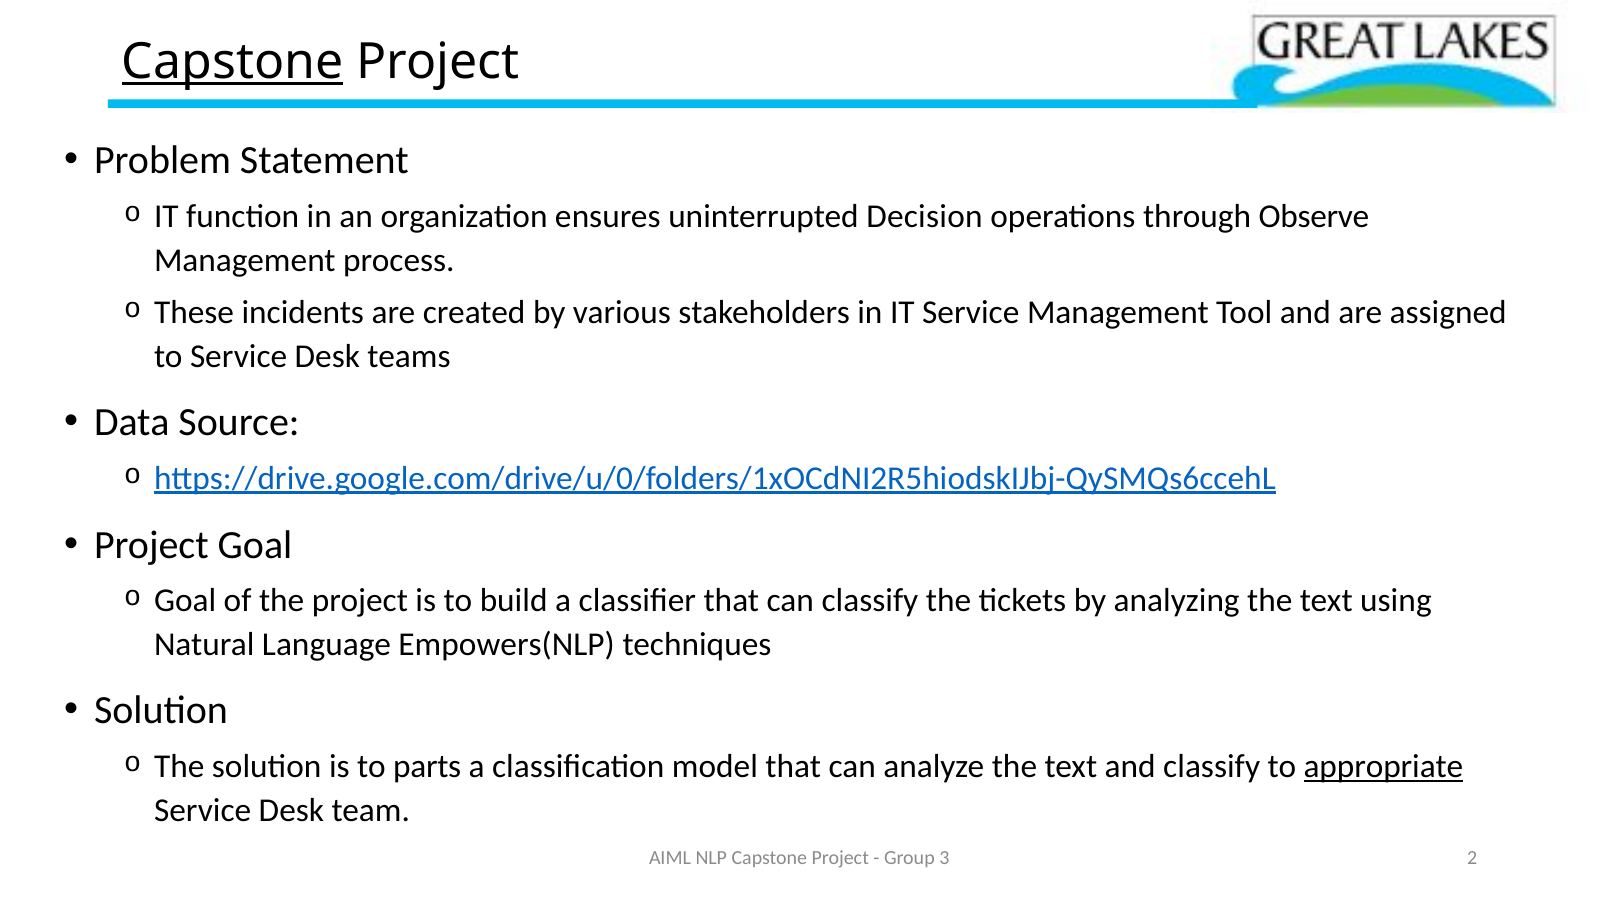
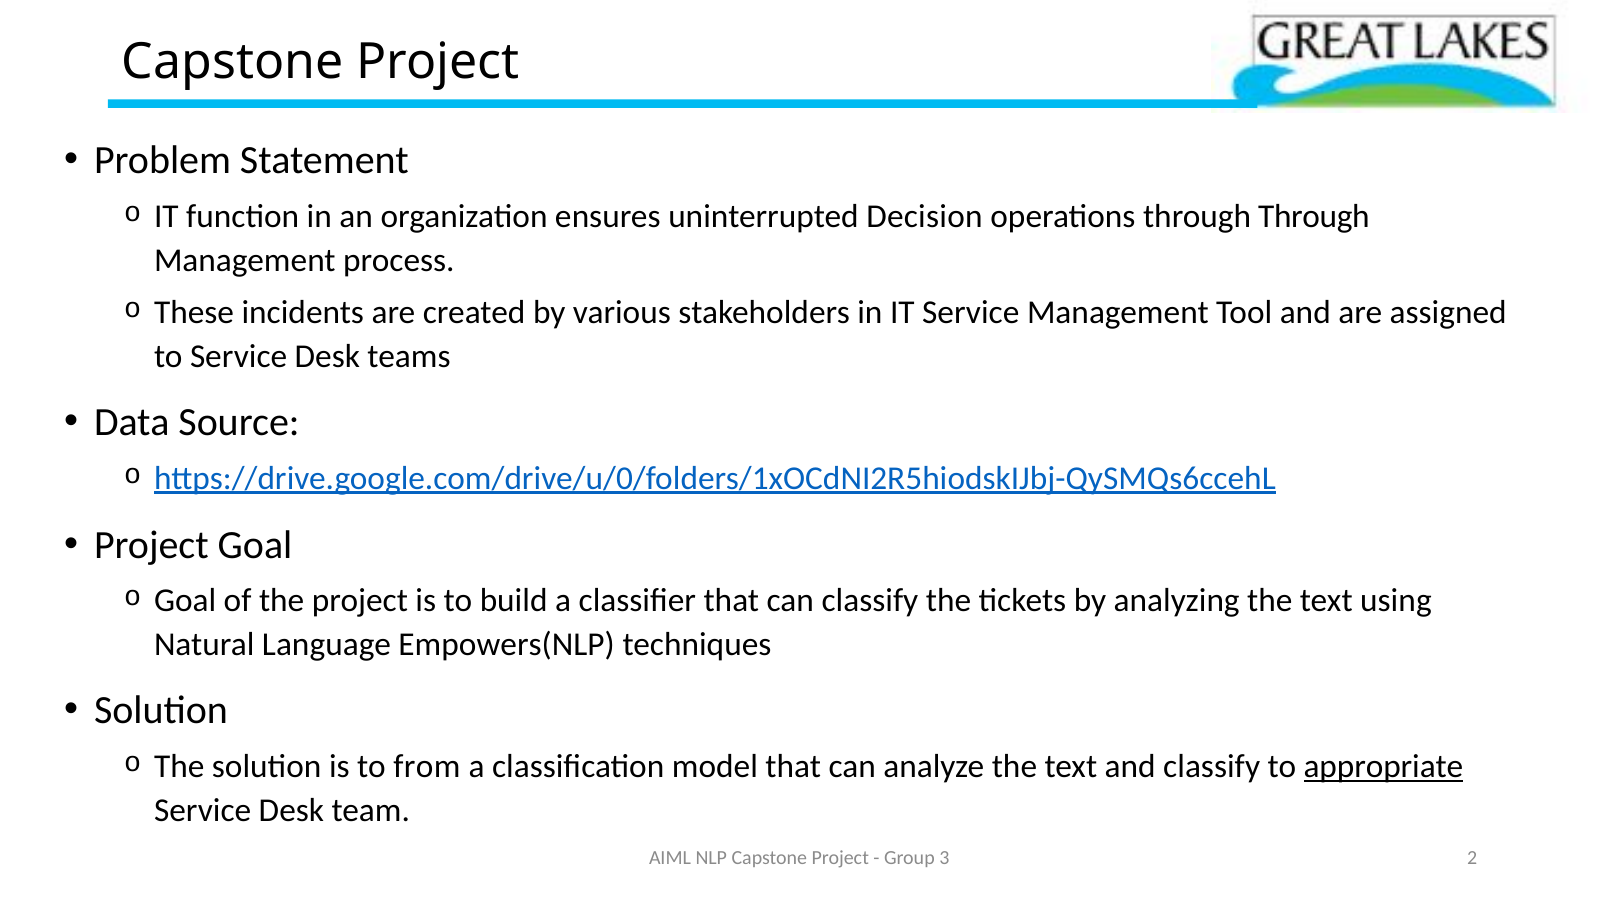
Capstone underline: present -> none (233, 62)
through Observe: Observe -> Through (1314, 217)
parts: parts -> from (427, 767)
